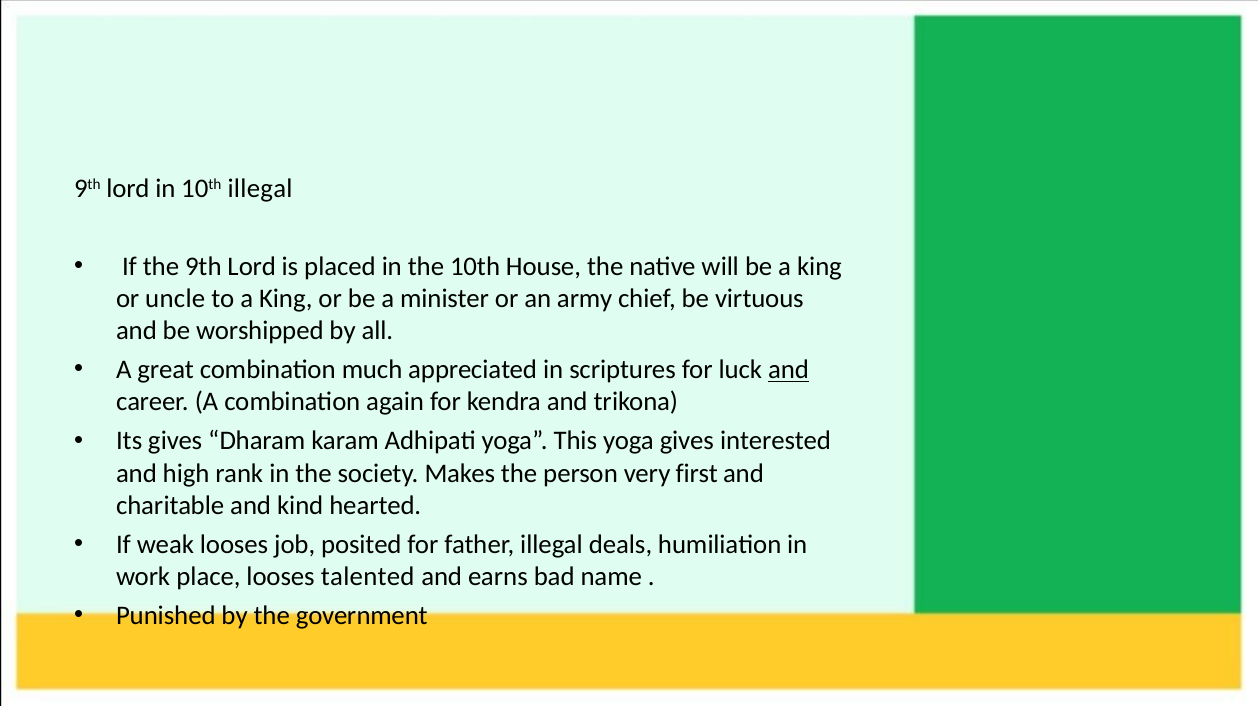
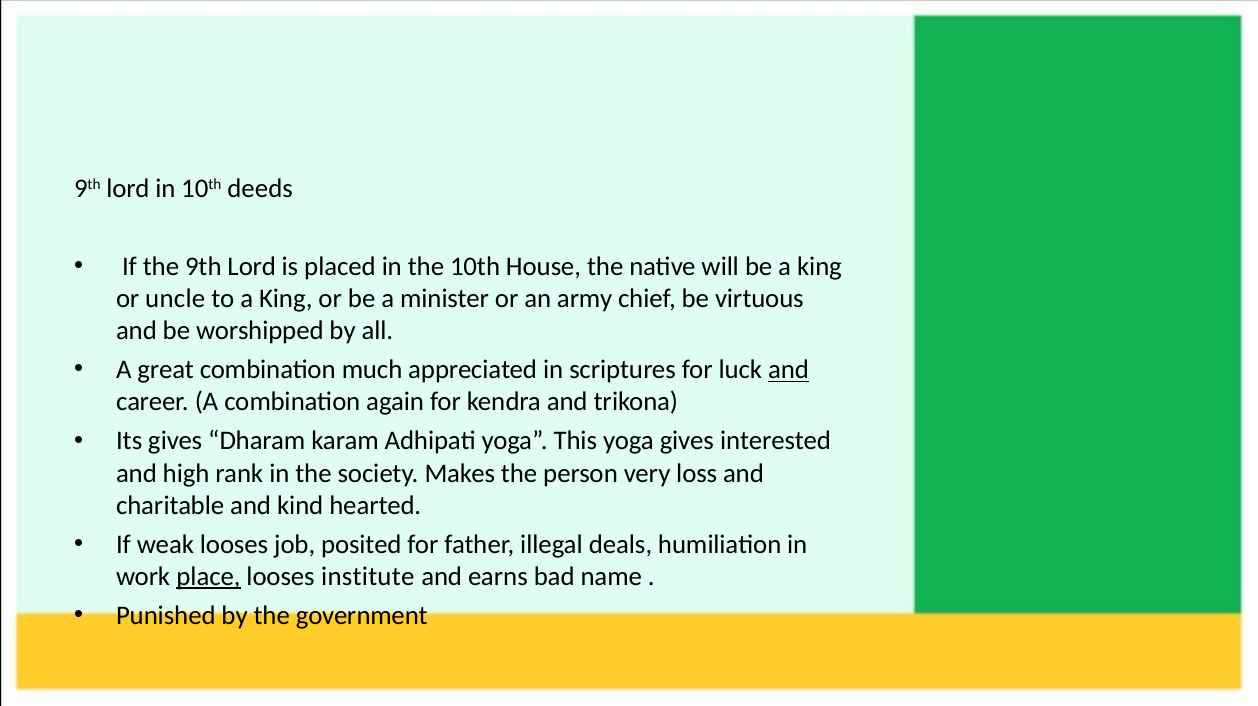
10th illegal: illegal -> deeds (260, 188)
first: first -> loss (697, 473)
place underline: none -> present (209, 577)
talented: talented -> institute (368, 577)
